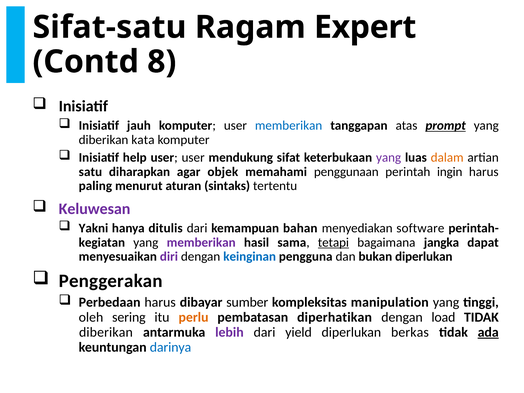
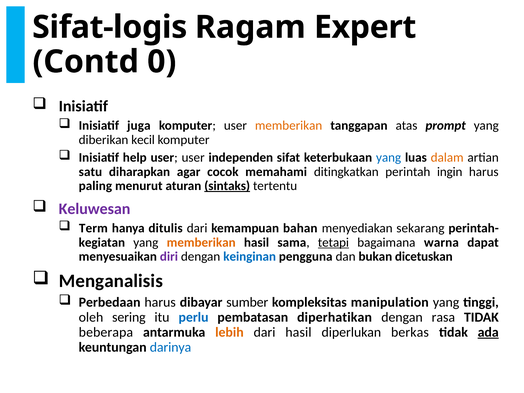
Sifat-satu: Sifat-satu -> Sifat-logis (110, 27)
8: 8 -> 0 (162, 62)
jauh: jauh -> juga (139, 126)
memberikan colour: blue -> orange (289, 126)
prompt underline: present -> none (446, 126)
kata: kata -> kecil (143, 140)
mendukung: mendukung -> independen (241, 158)
yang colour: purple -> blue (389, 158)
objek: objek -> cocok (223, 172)
penggunaan: penggunaan -> ditingkatkan (346, 172)
sintaks underline: none -> present (227, 186)
Yakni: Yakni -> Term (93, 228)
software: software -> sekarang (420, 228)
memberikan colour: purple -> orange (201, 242)
jangka: jangka -> warna (441, 242)
bukan diperlukan: diperlukan -> dicetuskan (424, 257)
Penggerakan: Penggerakan -> Menganalisis (111, 281)
perlu colour: orange -> blue (194, 317)
load: load -> rasa (443, 317)
diberikan: diberikan -> beberapa (106, 332)
lebih colour: purple -> orange (229, 332)
dari yield: yield -> hasil (298, 332)
